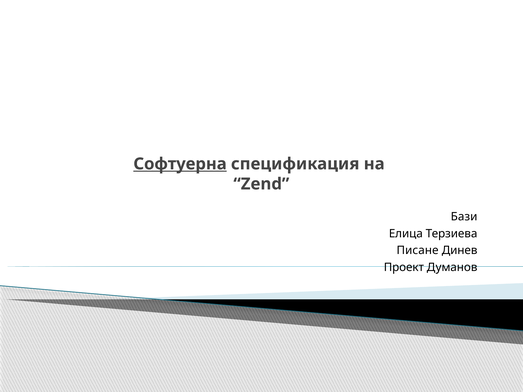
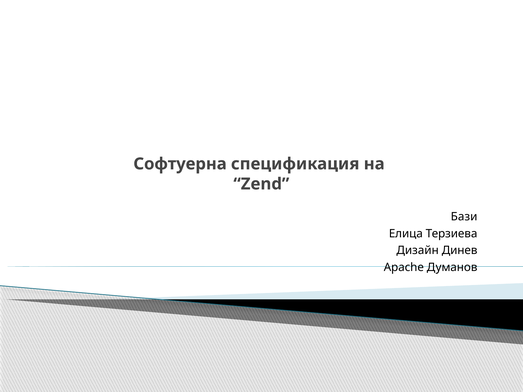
Софтуерна underline: present -> none (180, 164)
Писане: Писане -> Дизайн (418, 251)
Проект: Проект -> Apache (404, 267)
